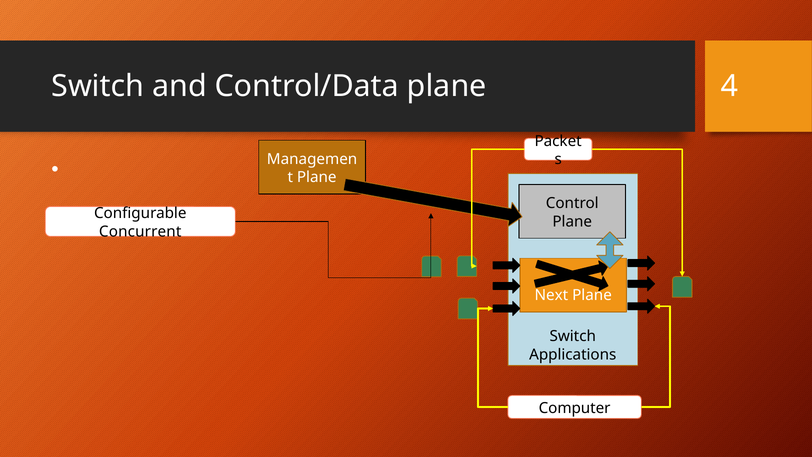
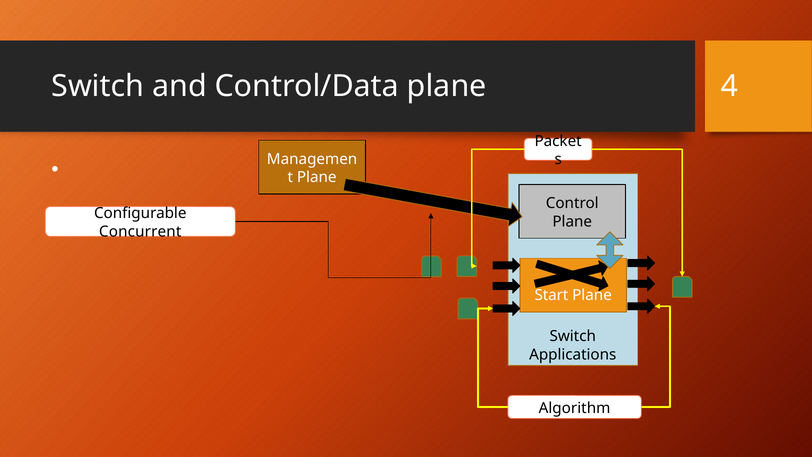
Next: Next -> Start (551, 295)
Computer: Computer -> Algorithm (575, 408)
